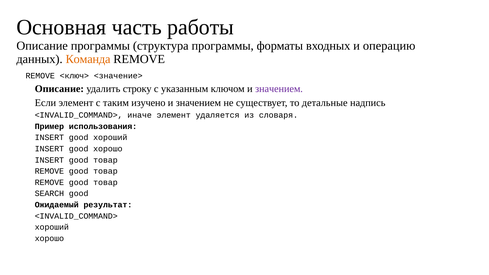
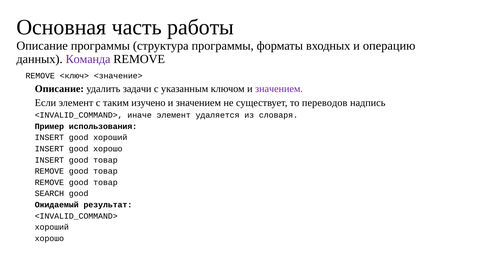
Команда colour: orange -> purple (88, 59)
строку: строку -> задачи (137, 89)
детальные: детальные -> переводов (325, 103)
